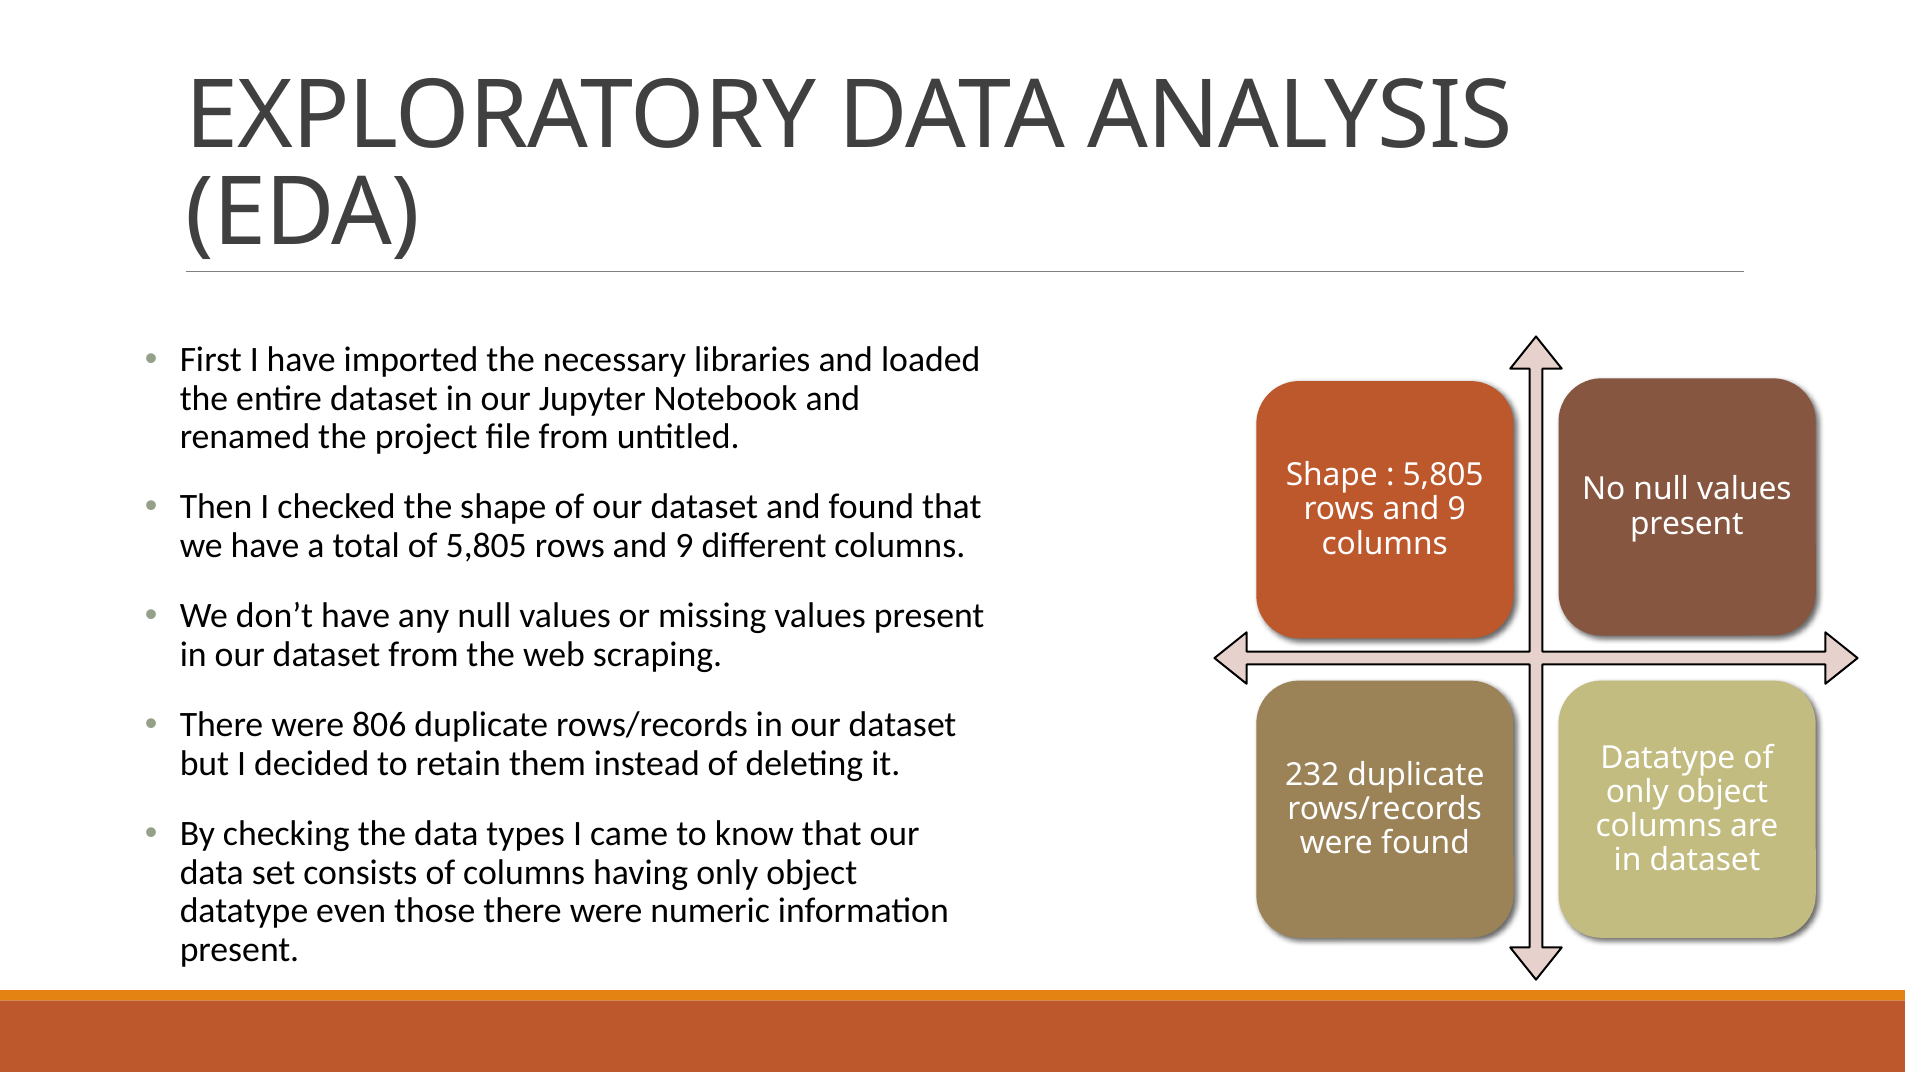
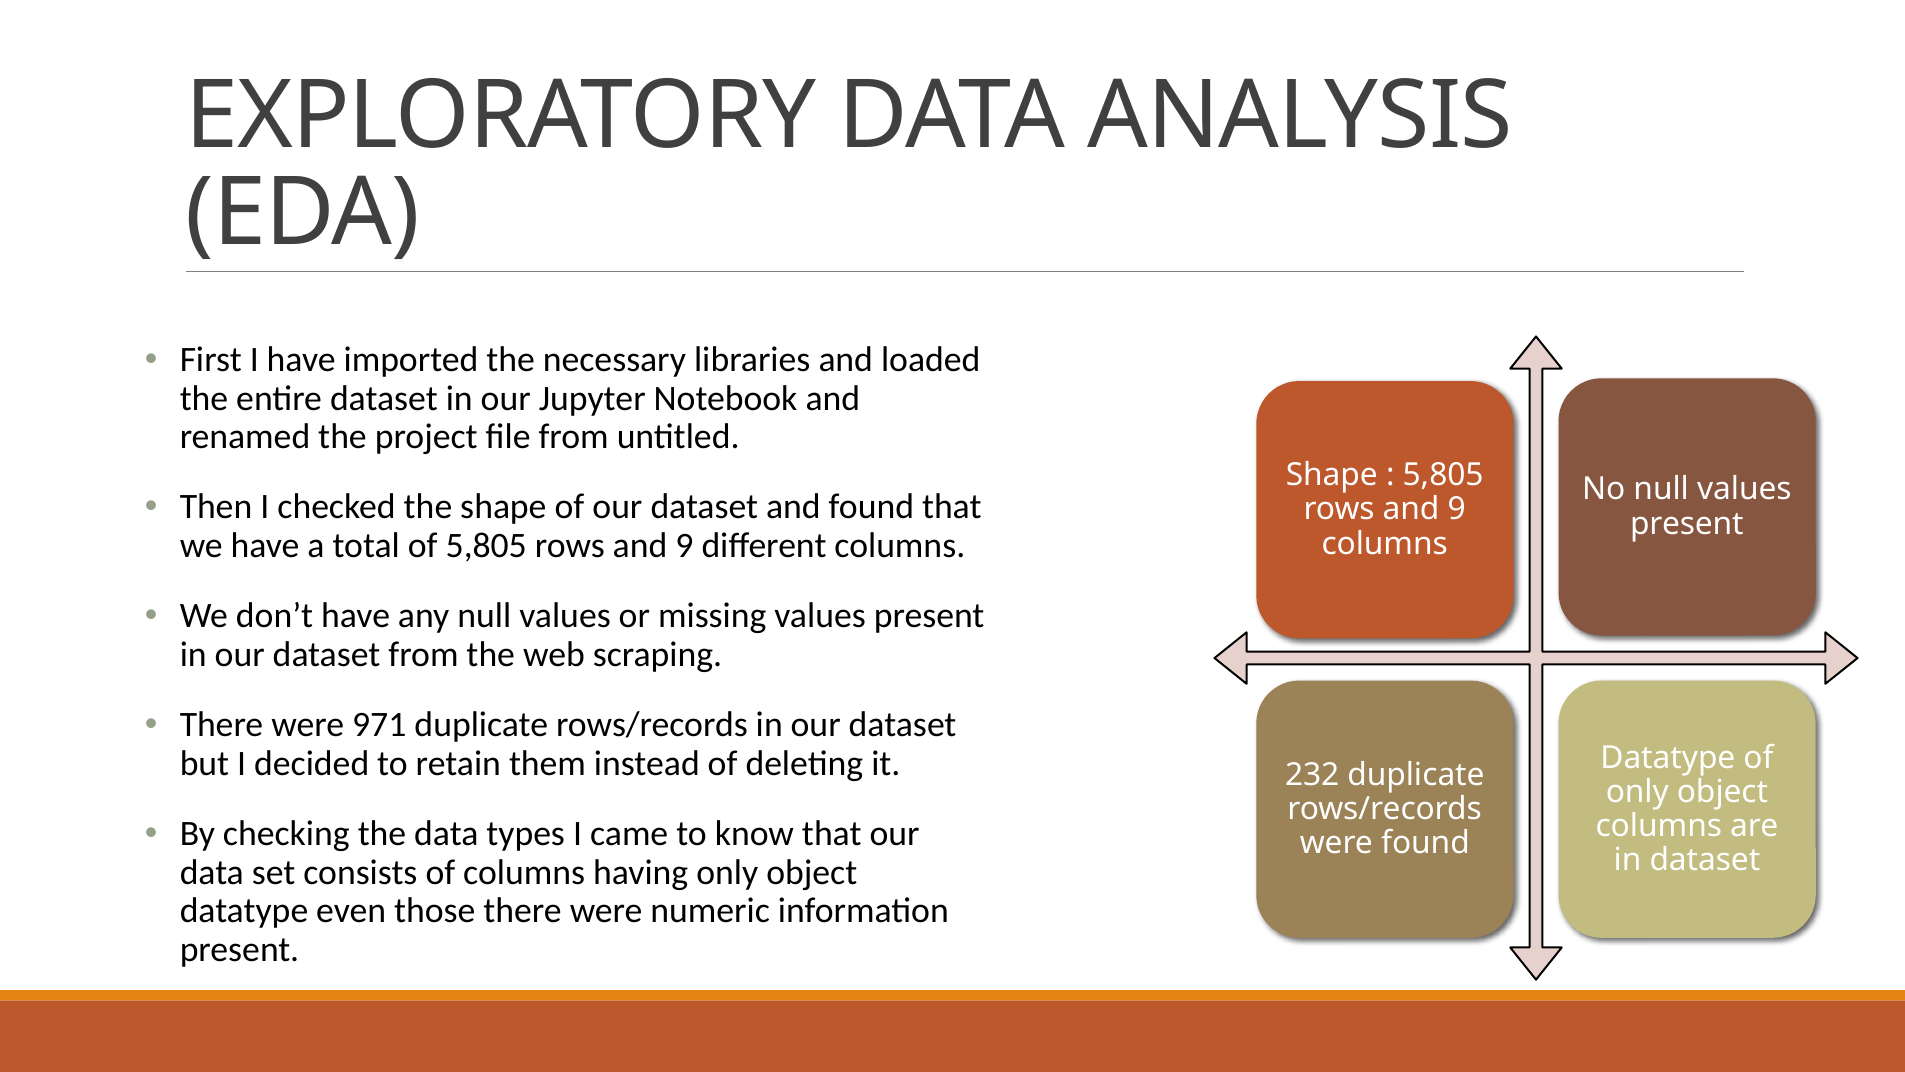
806: 806 -> 971 (379, 725)
